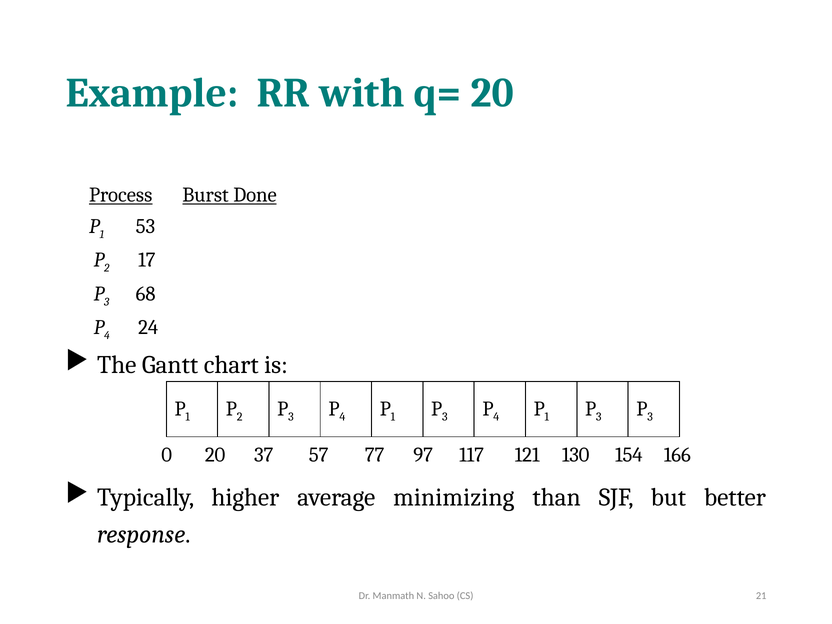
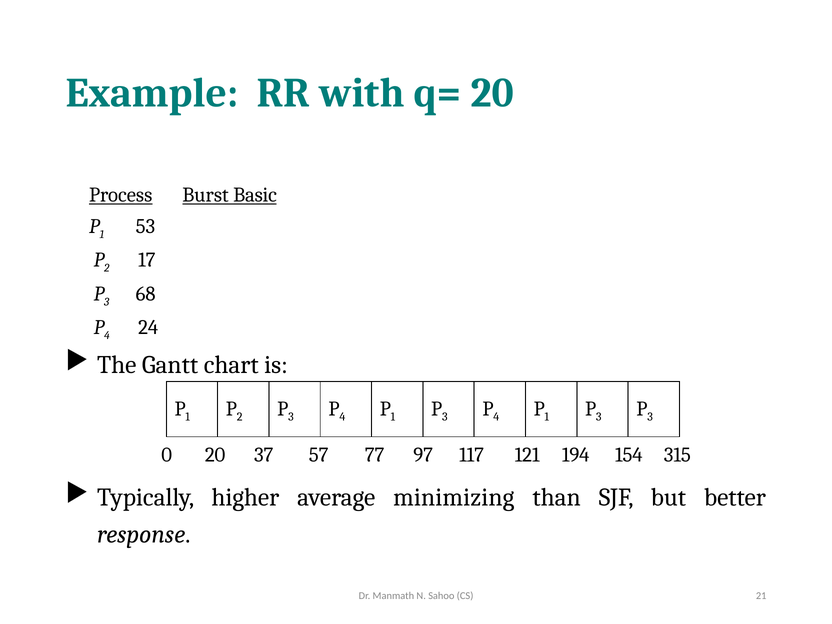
Done: Done -> Basic (255, 195)
130: 130 -> 194 (576, 455)
166: 166 -> 315 (677, 455)
